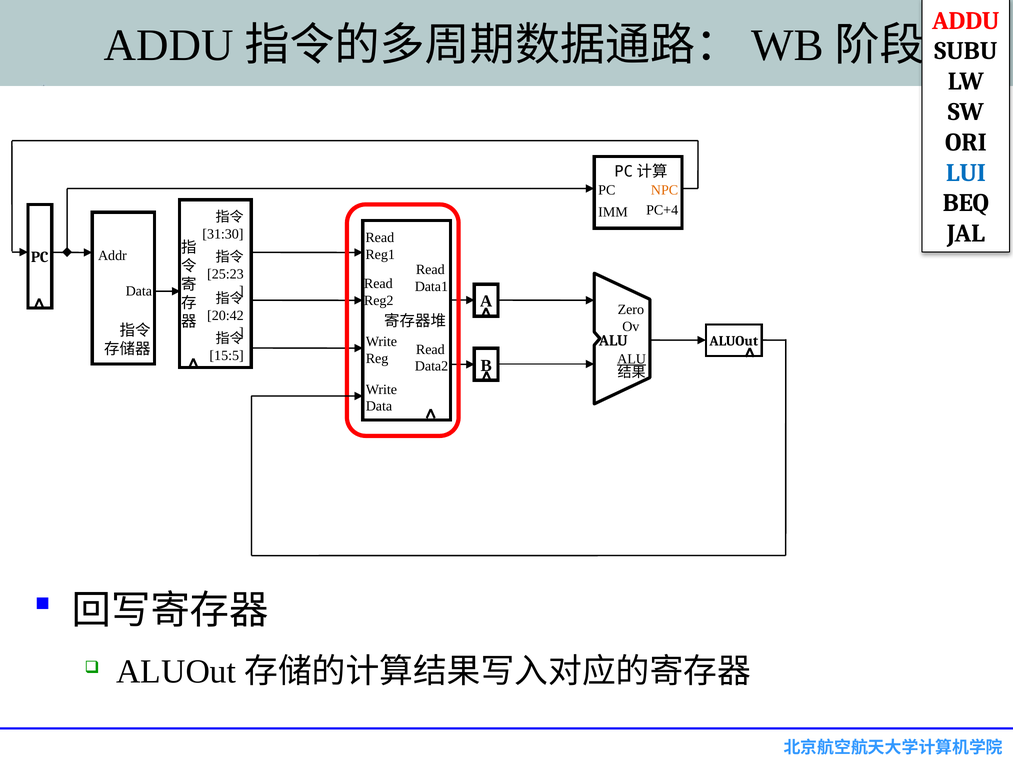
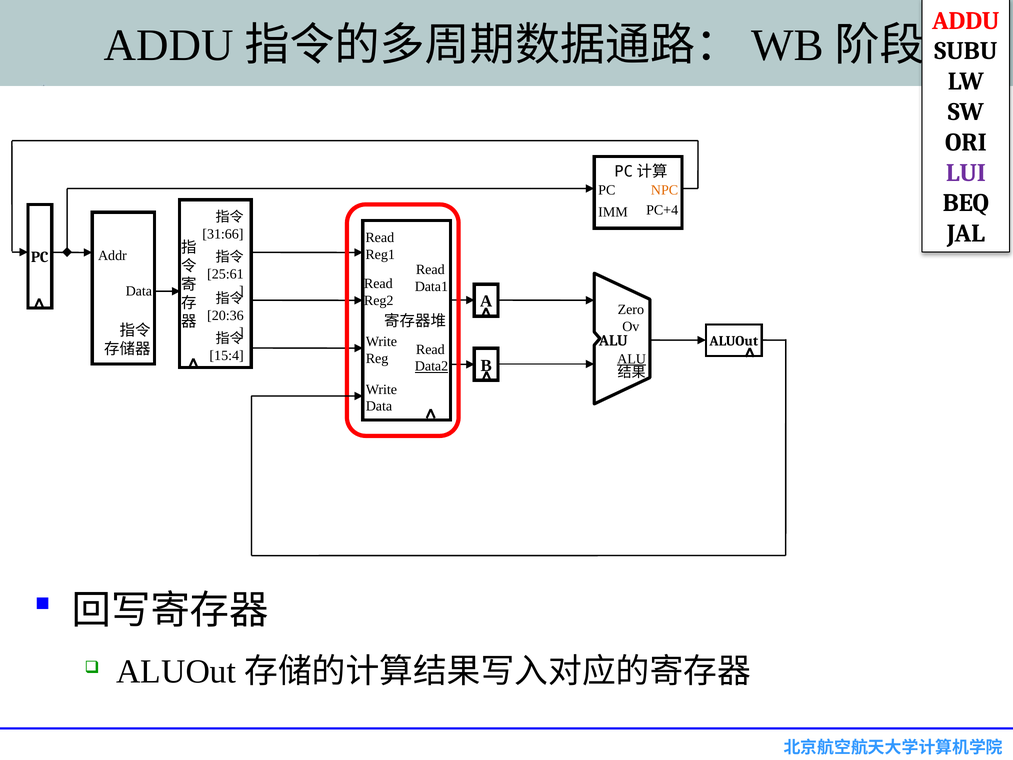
LUI colour: blue -> purple (966, 173)
31:30: 31:30 -> 31:66 (223, 234)
25:23: 25:23 -> 25:61 (225, 274)
20:42: 20:42 -> 20:36 (225, 316)
15:5: 15:5 -> 15:4 (227, 355)
Data2 underline: none -> present (432, 366)
